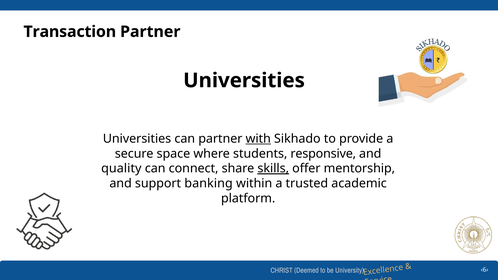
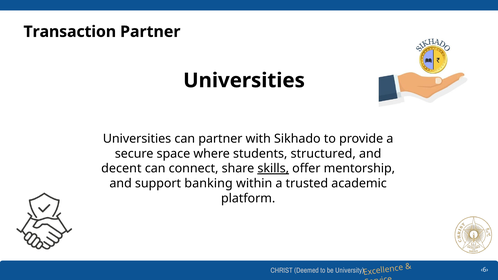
with underline: present -> none (258, 139)
responsive: responsive -> structured (323, 154)
quality: quality -> decent (121, 169)
